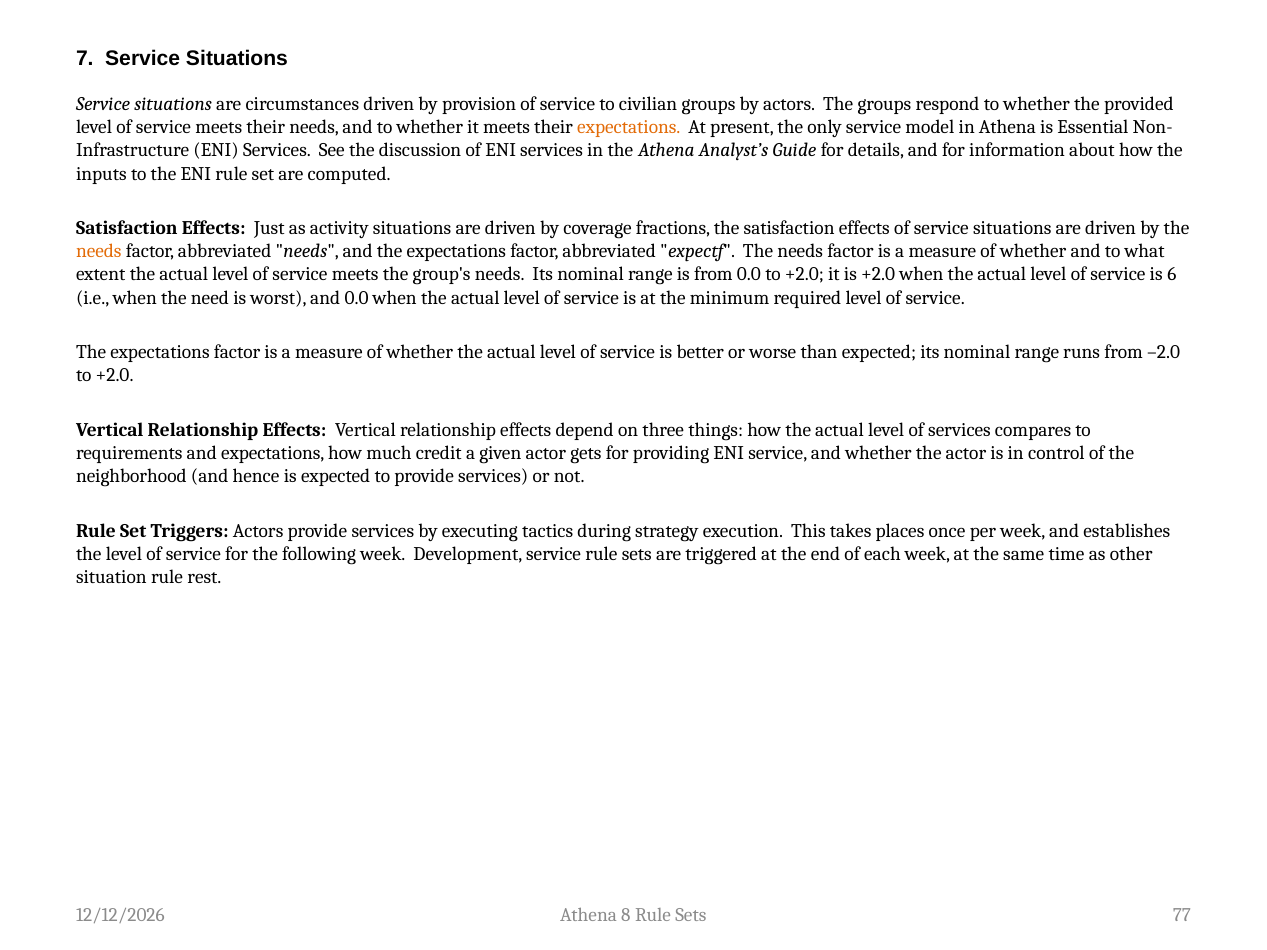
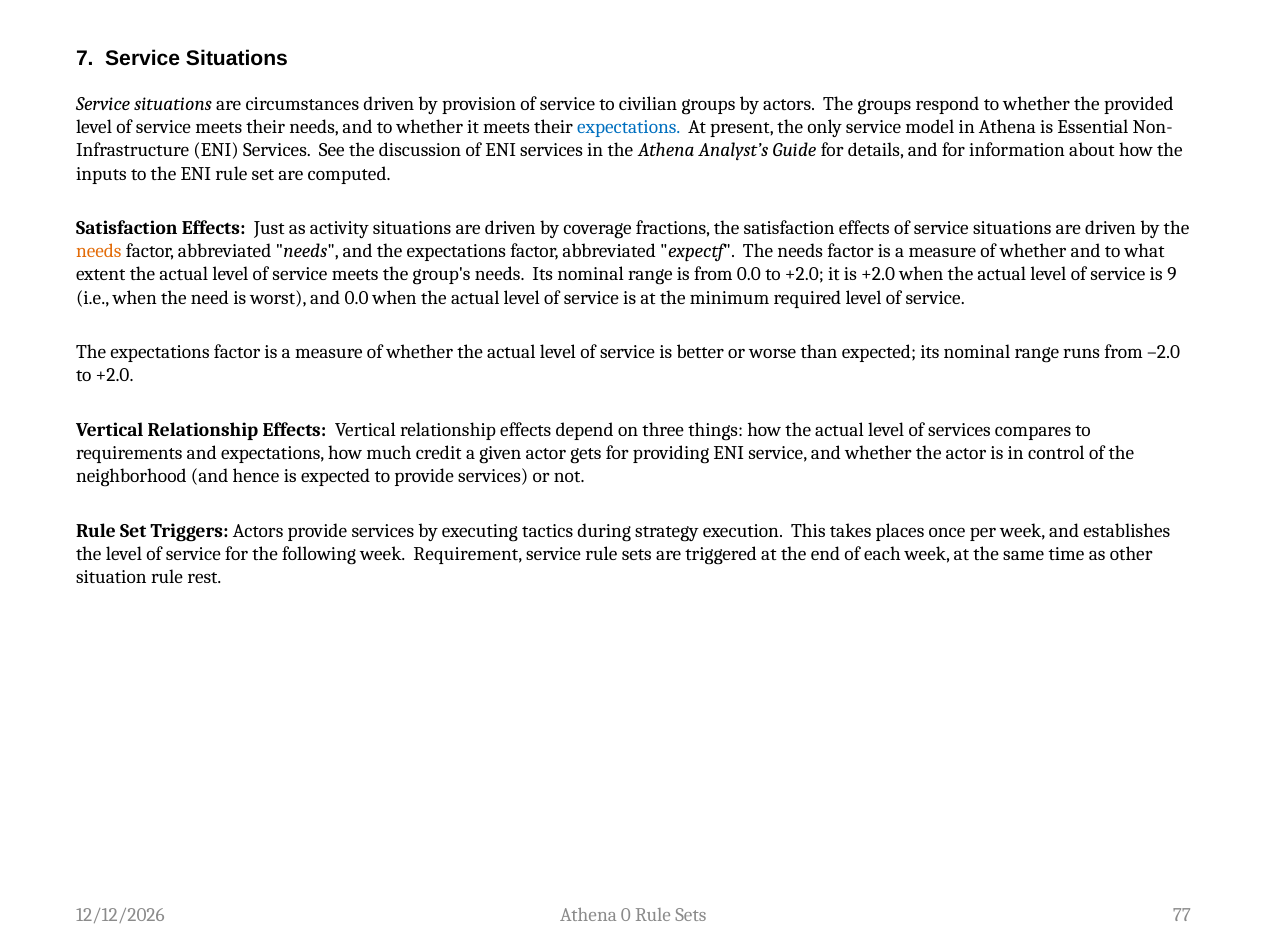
expectations colour: orange -> blue (629, 127)
6: 6 -> 9 (1172, 275)
Development: Development -> Requirement (468, 554)
8: 8 -> 0 (626, 916)
